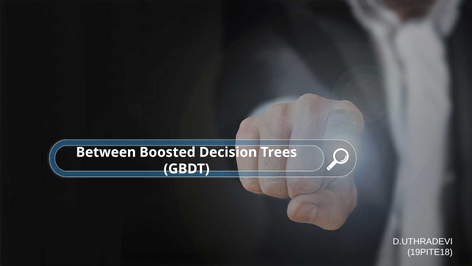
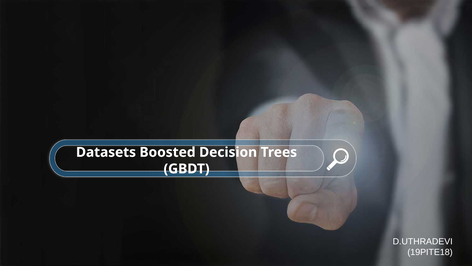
Between: Between -> Datasets (106, 152)
